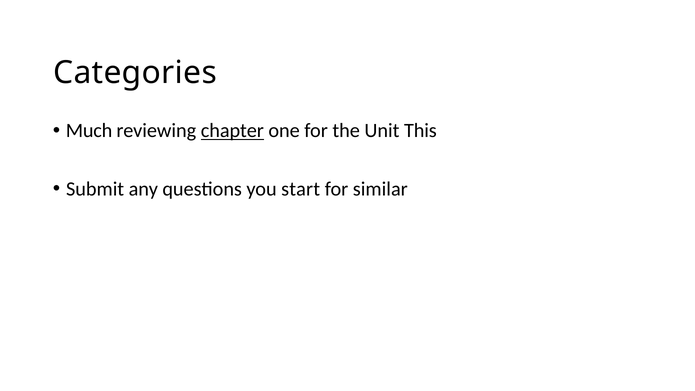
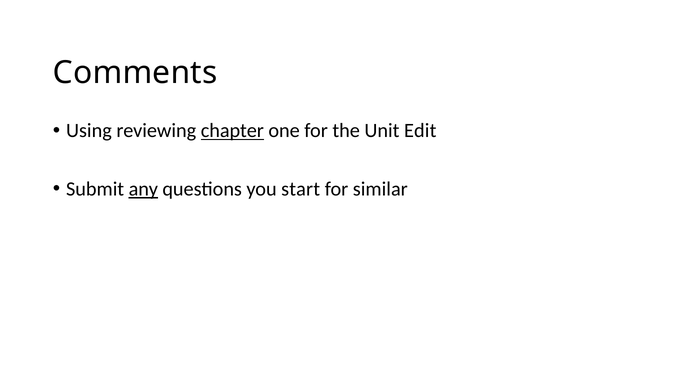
Categories: Categories -> Comments (135, 73)
Much: Much -> Using (89, 131)
This: This -> Edit (420, 131)
any underline: none -> present (143, 189)
